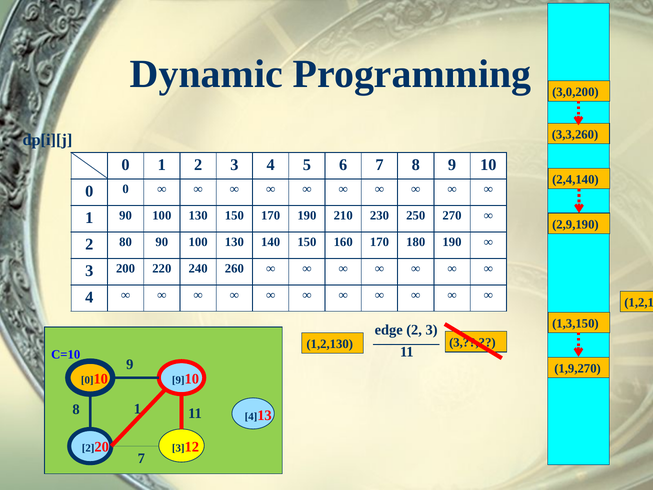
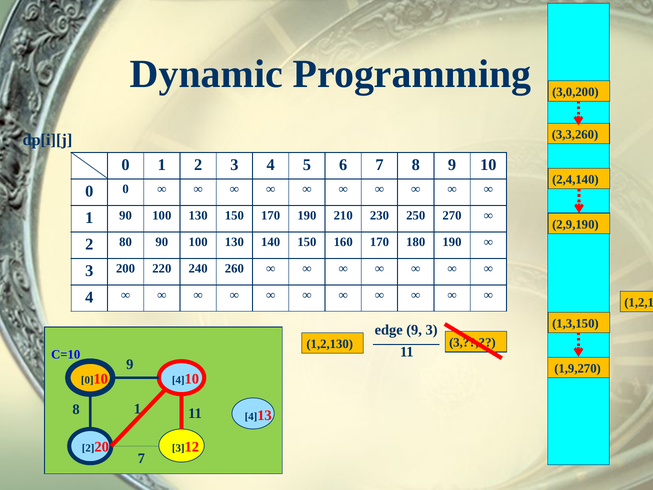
edge 2: 2 -> 9 (414, 330)
0 10 9: 9 -> 4 (178, 380)
